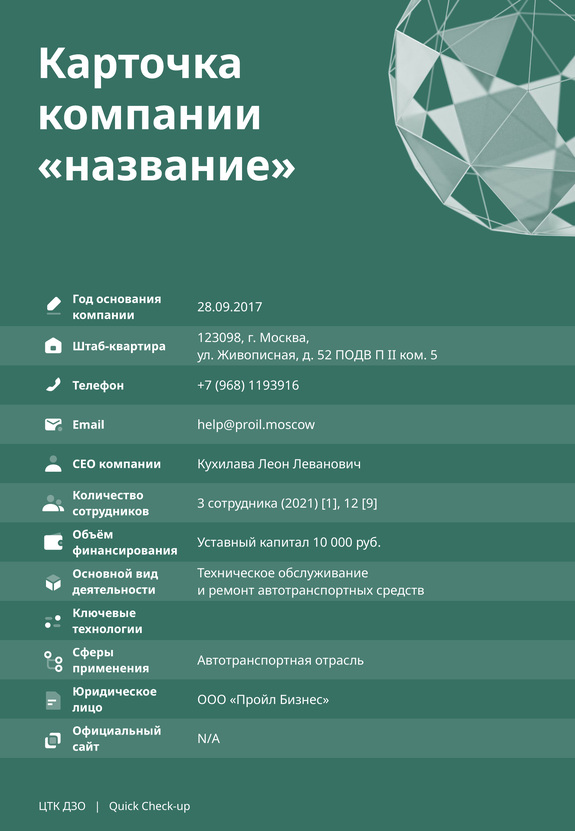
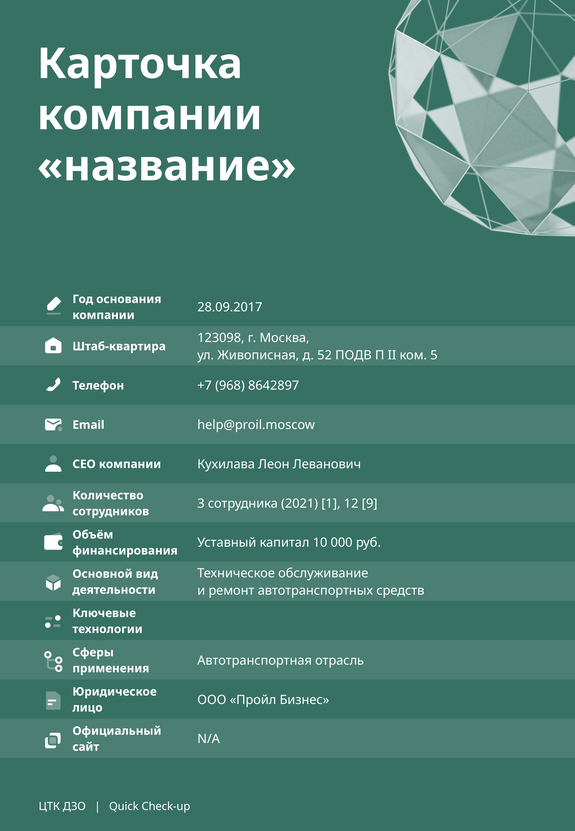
1193916: 1193916 -> 8642897 (274, 386)
